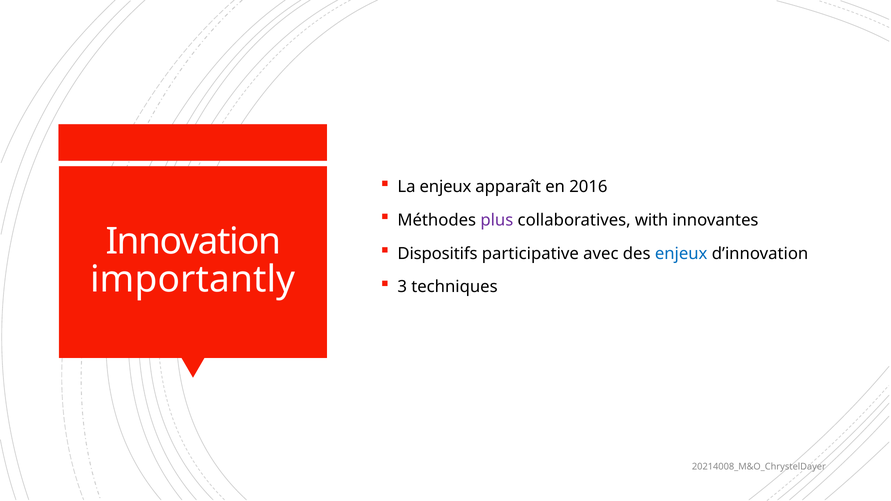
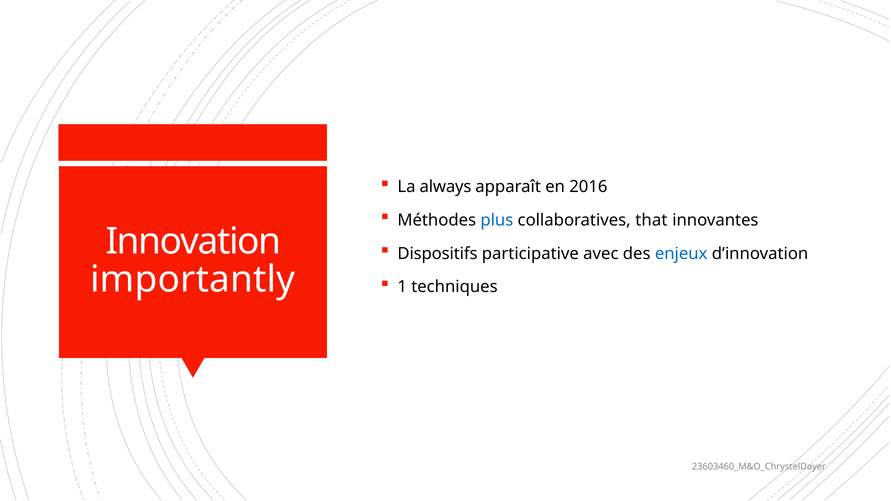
La enjeux: enjeux -> always (446, 187)
plus colour: purple -> blue (497, 220)
with: with -> that (651, 220)
3: 3 -> 1 (402, 287)
20214008_M&O_ChrystelDayer: 20214008_M&O_ChrystelDayer -> 23603460_M&O_ChrystelDayer (759, 467)
